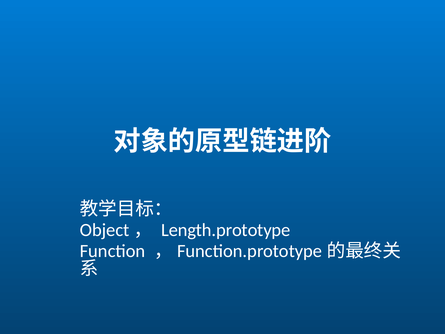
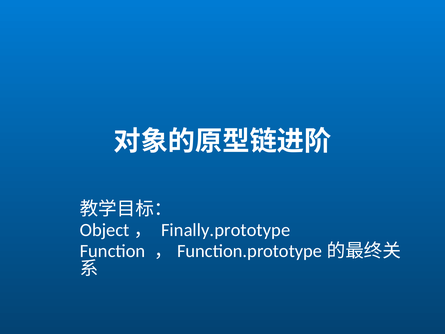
Length.prototype: Length.prototype -> Finally.prototype (226, 230)
